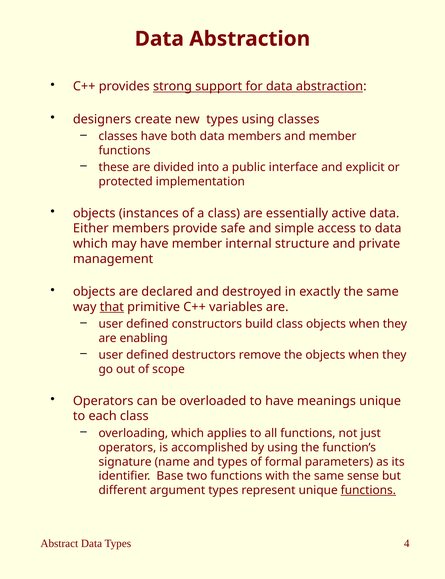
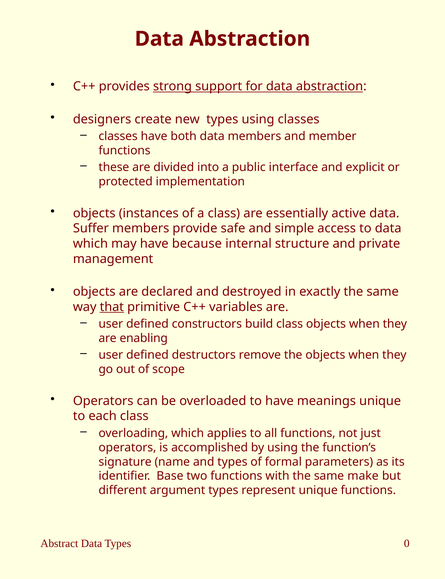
Either: Either -> Suffer (91, 228)
have member: member -> because (197, 244)
sense: sense -> make (363, 476)
functions underline: present -> none (368, 490)
4: 4 -> 0 (407, 544)
